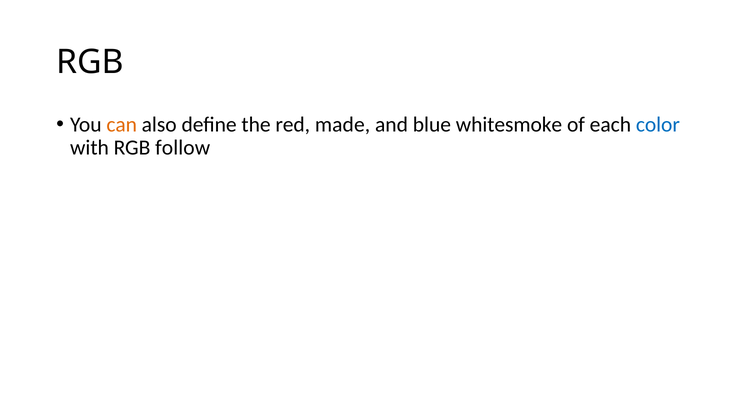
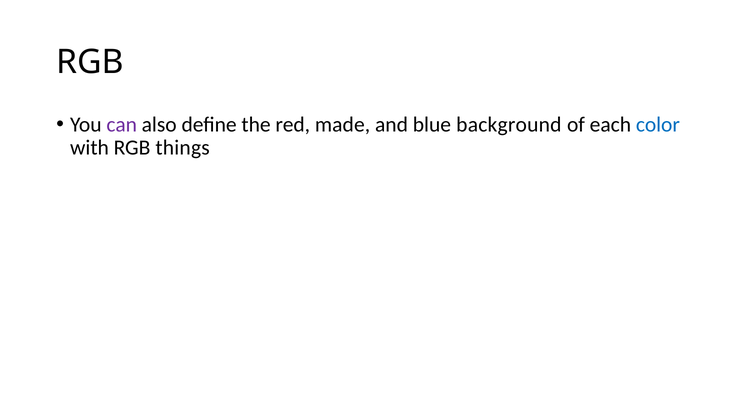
can colour: orange -> purple (122, 125)
whitesmoke: whitesmoke -> background (509, 125)
follow: follow -> things (183, 148)
